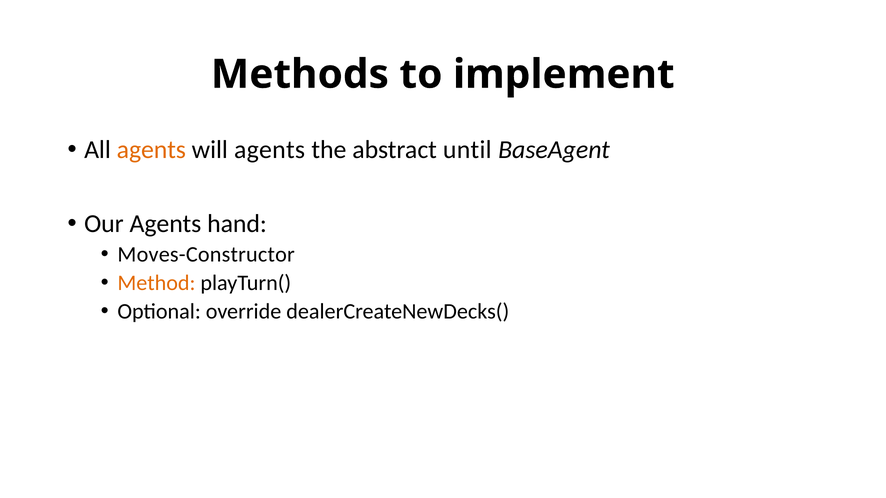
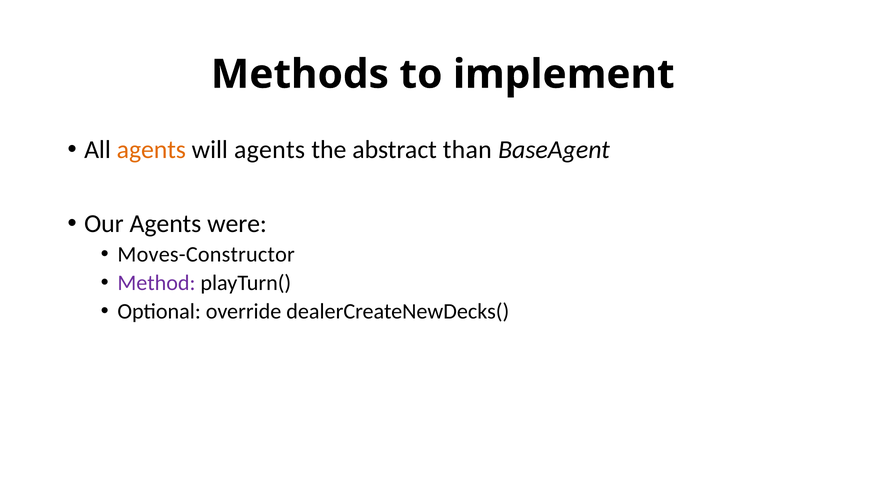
until: until -> than (467, 150)
hand: hand -> were (237, 224)
Method colour: orange -> purple (156, 283)
